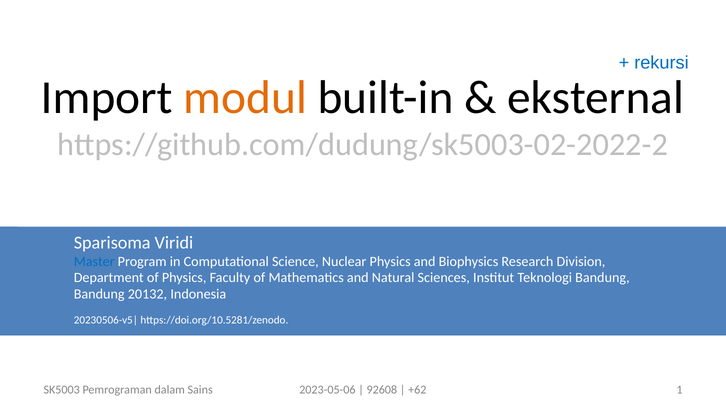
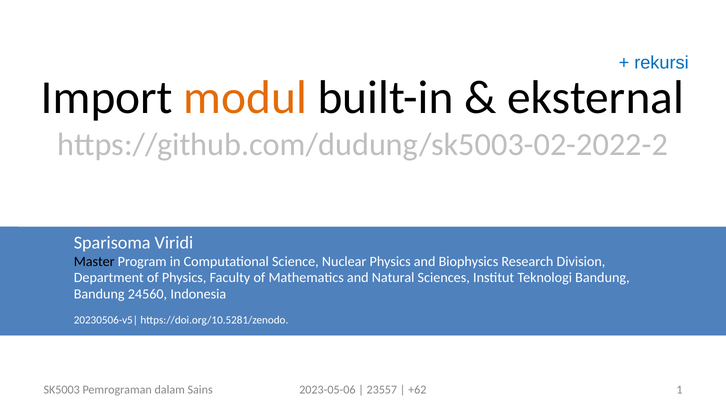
Master colour: blue -> black (94, 262)
20132: 20132 -> 24560 (147, 294)
92608: 92608 -> 23557 (382, 390)
